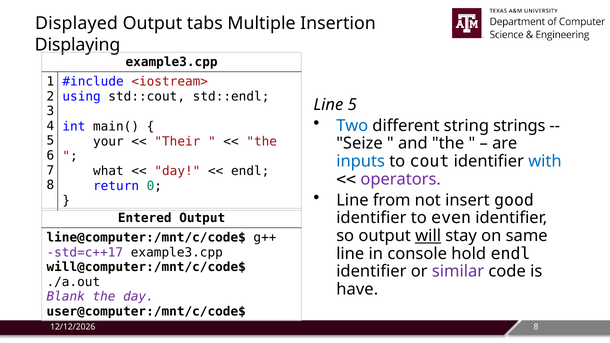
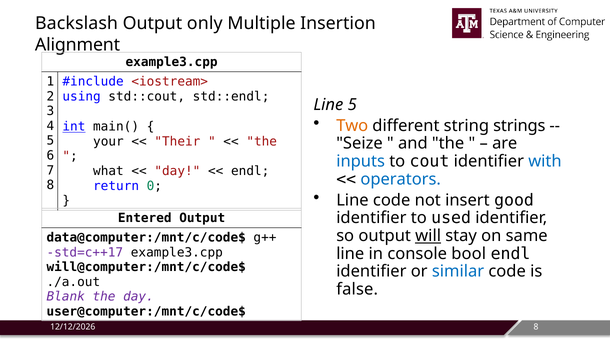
Displayed: Displayed -> Backslash (77, 24)
tabs: tabs -> only (205, 24)
Displaying: Displaying -> Alignment (78, 45)
Two colour: blue -> orange (352, 126)
int underline: none -> present (74, 127)
operators colour: purple -> blue (401, 179)
Line from: from -> code (392, 200)
even: even -> used (451, 218)
line@computer:/mnt/c/code$: line@computer:/mnt/c/code$ -> data@computer:/mnt/c/code$ (146, 238)
hold: hold -> bool (469, 254)
similar colour: purple -> blue (458, 272)
have: have -> false (357, 289)
